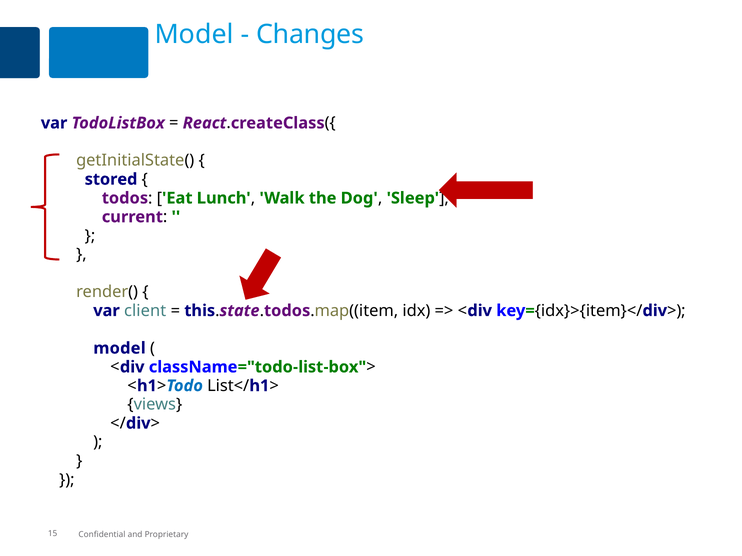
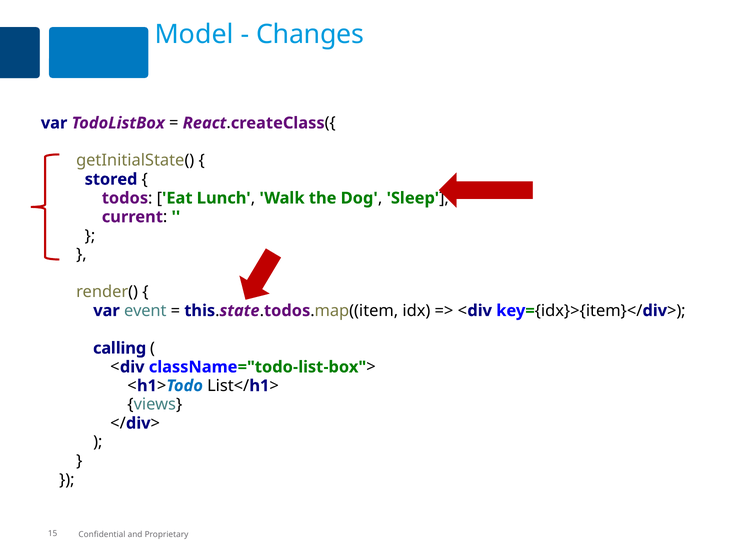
client: client -> event (145, 311)
model: model -> calling (120, 349)
